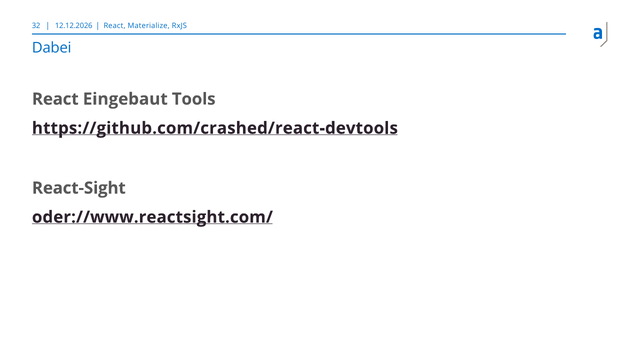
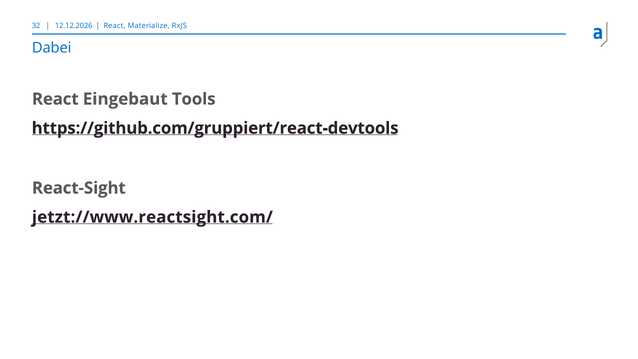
https://github.com/crashed/react-devtools: https://github.com/crashed/react-devtools -> https://github.com/gruppiert/react-devtools (215, 128)
oder://www.reactsight.com/: oder://www.reactsight.com/ -> jetzt://www.reactsight.com/ (152, 217)
